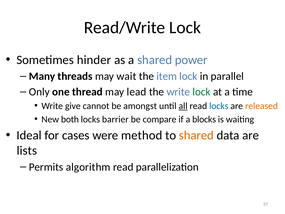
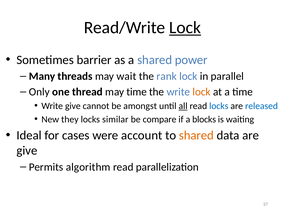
Lock underline: none -> present (185, 28)
hinder: hinder -> barrier (94, 60)
item: item -> rank (167, 76)
may lead: lead -> time (137, 92)
lock colour: green -> orange (202, 92)
released colour: orange -> blue (261, 106)
both: both -> they (70, 119)
barrier: barrier -> similar (115, 119)
method: method -> account (142, 135)
lists: lists -> give (27, 150)
